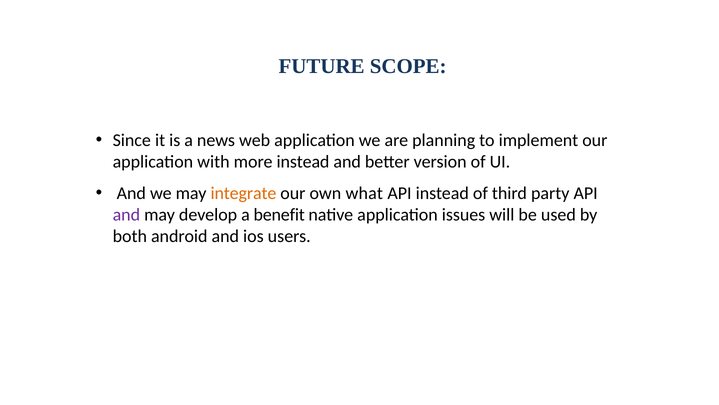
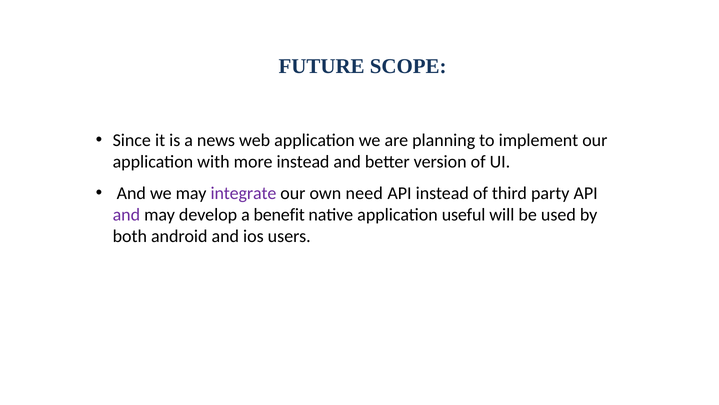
integrate colour: orange -> purple (243, 193)
what: what -> need (364, 193)
issues: issues -> useful (464, 214)
